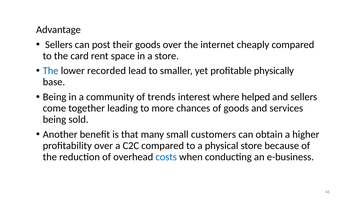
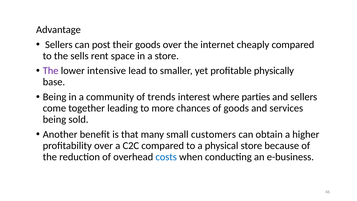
card: card -> sells (80, 56)
The colour: blue -> purple (51, 71)
recorded: recorded -> intensive (107, 71)
helped: helped -> parties (256, 97)
